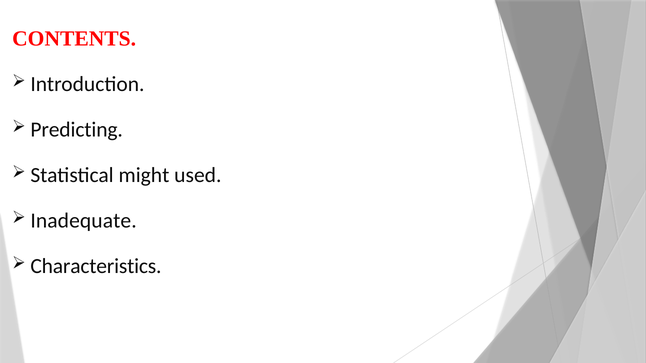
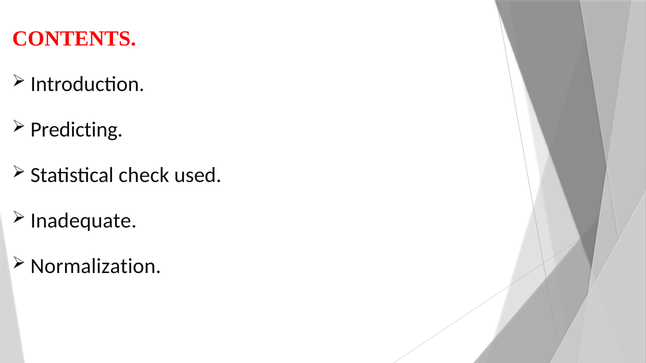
might: might -> check (144, 175)
Characteristics: Characteristics -> Normalization (96, 266)
